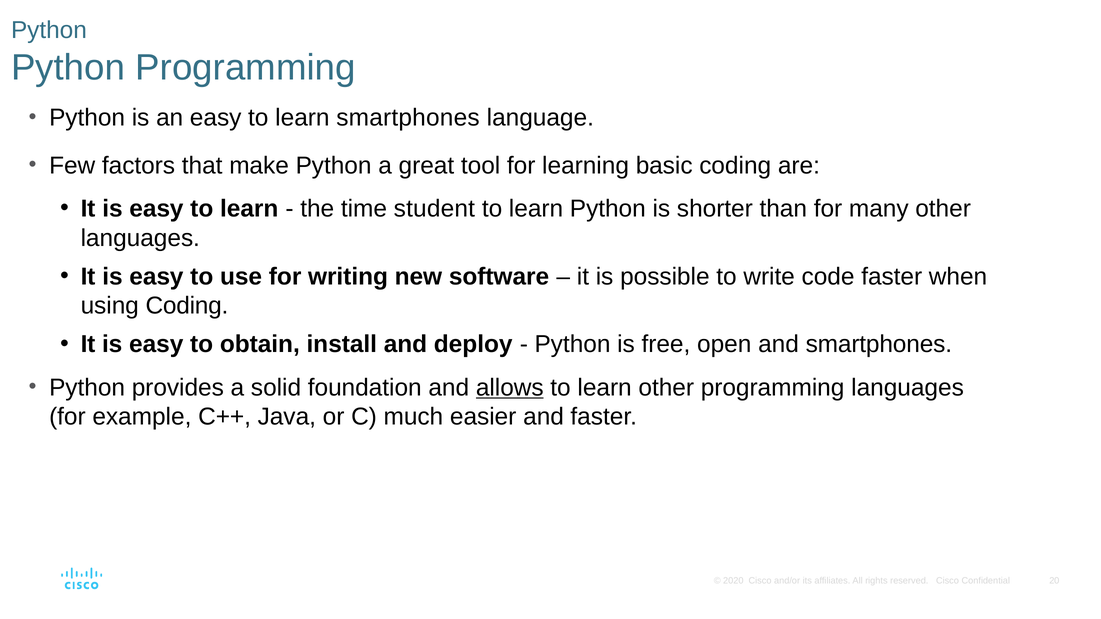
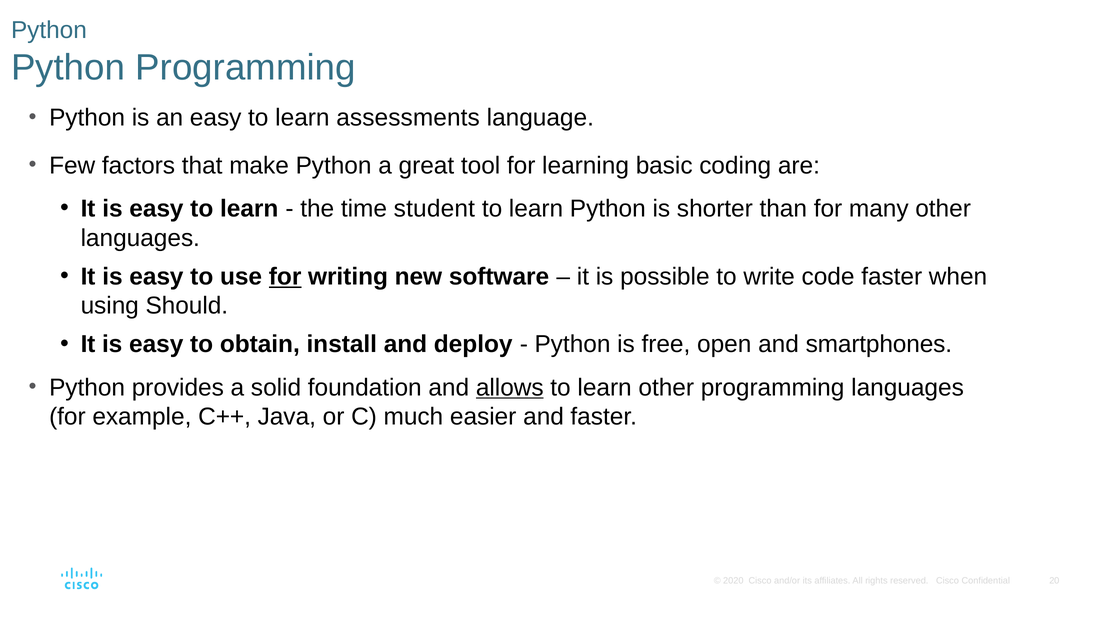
learn smartphones: smartphones -> assessments (408, 118)
for underline: none -> present (285, 277)
using Coding: Coding -> Should (187, 306)
